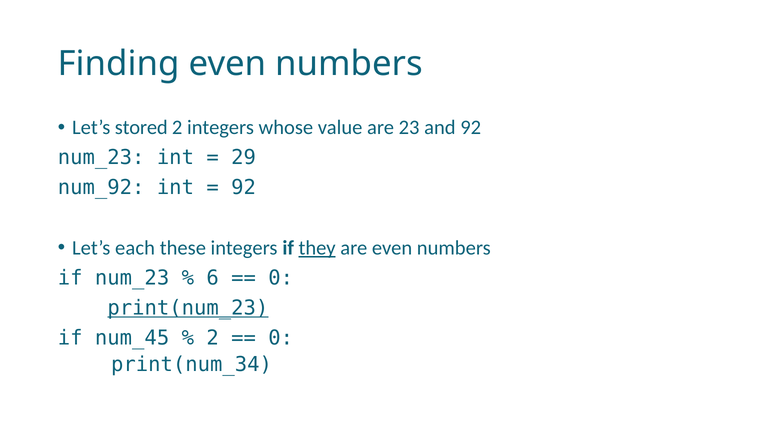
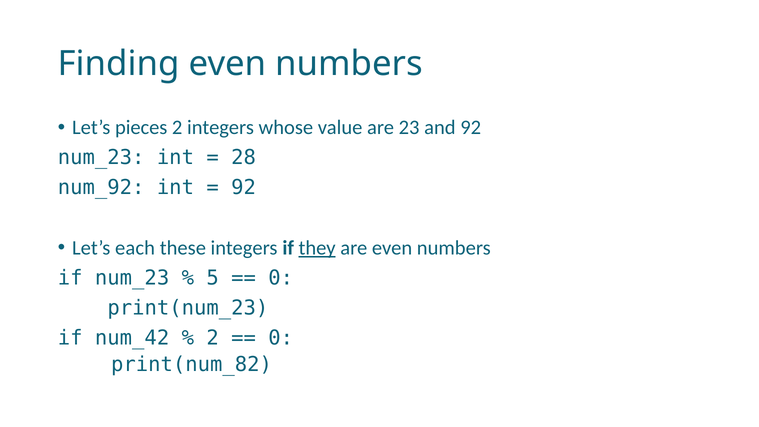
stored: stored -> pieces (141, 127)
29: 29 -> 28 (244, 158)
6: 6 -> 5 (213, 278)
print(num_23 underline: present -> none (188, 308)
num_45: num_45 -> num_42 (132, 338)
print(num_34: print(num_34 -> print(num_82 (192, 364)
